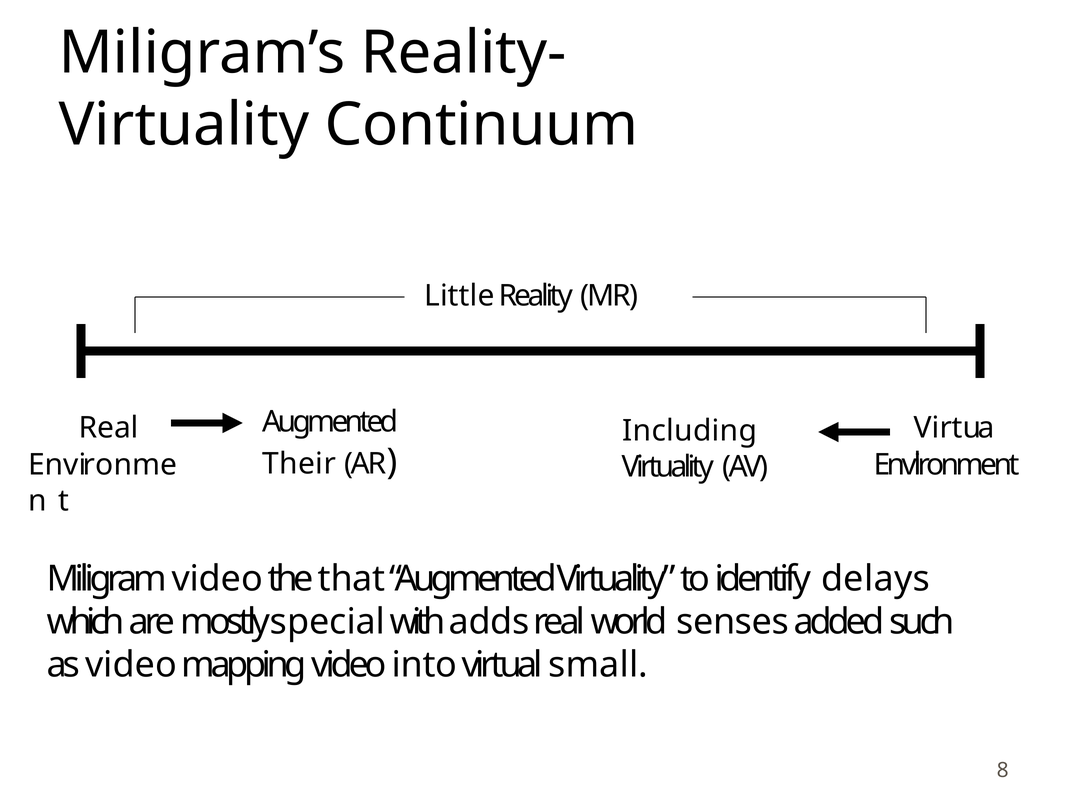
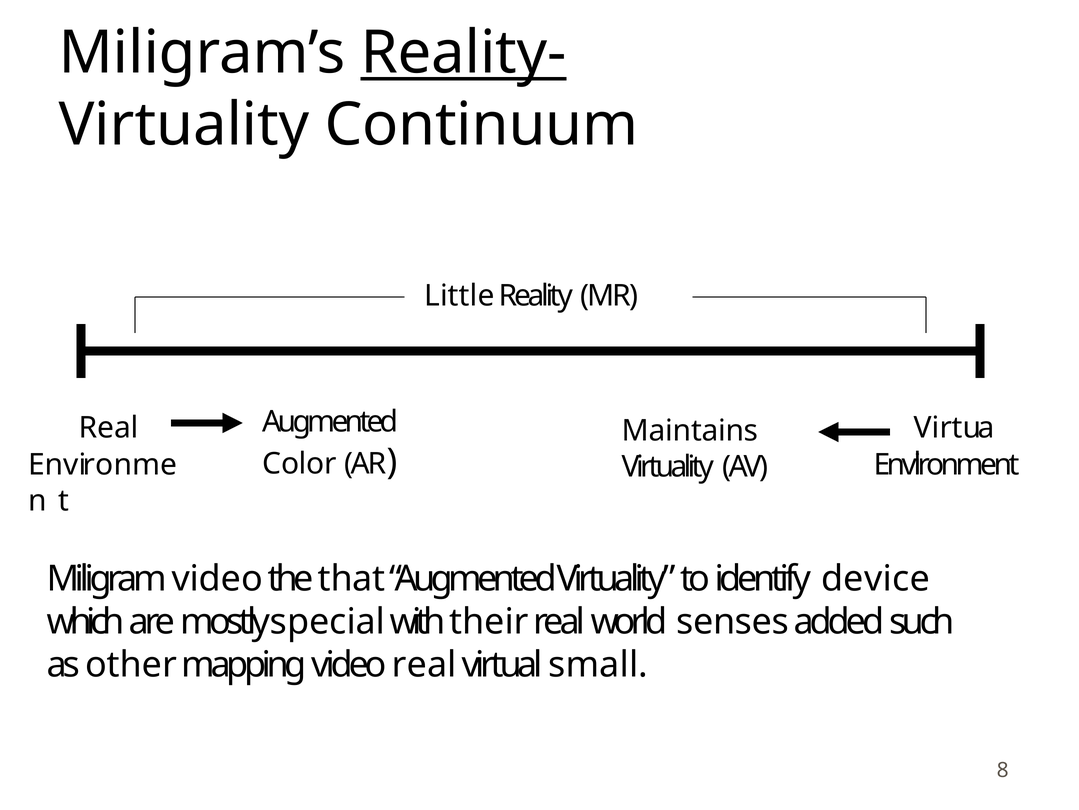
Reality- underline: none -> present (464, 53)
Including: Including -> Maintains (690, 430)
Their: Their -> Color (299, 463)
delays: delays -> device (876, 578)
adds: adds -> their (489, 621)
as video: video -> other (131, 664)
video into: into -> real (424, 664)
